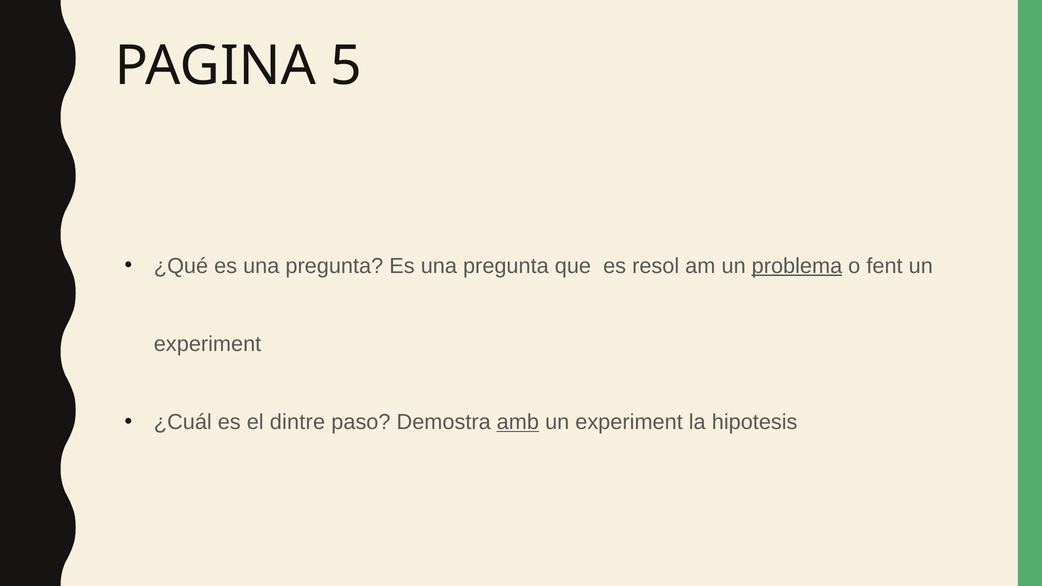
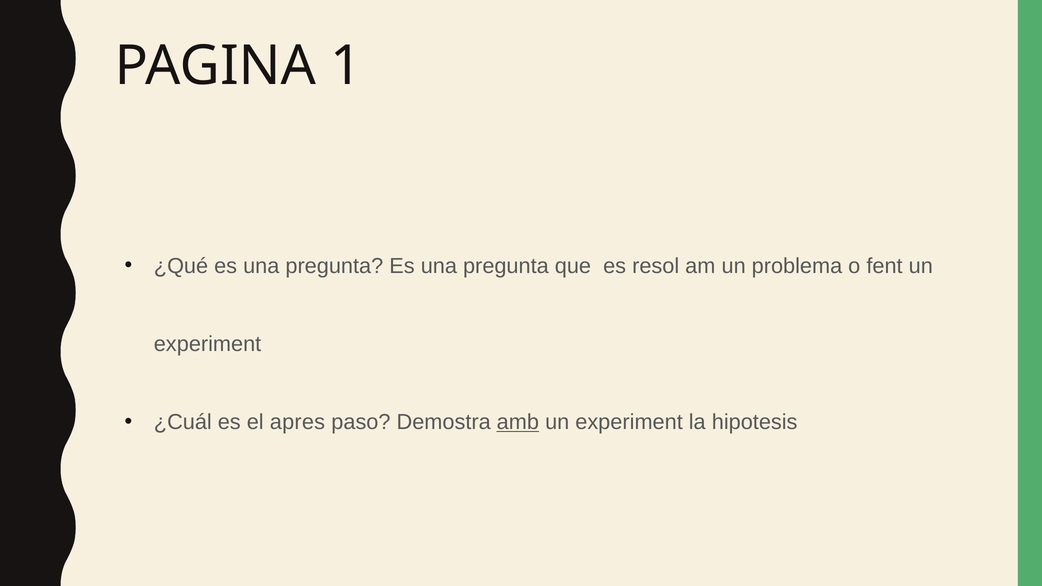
5: 5 -> 1 (346, 66)
problema underline: present -> none (797, 266)
dintre: dintre -> apres (297, 422)
